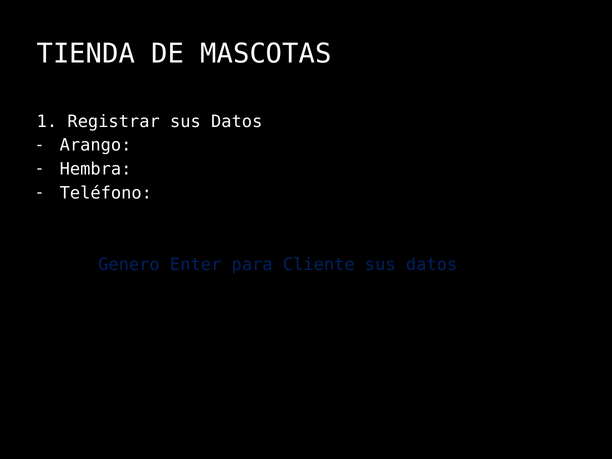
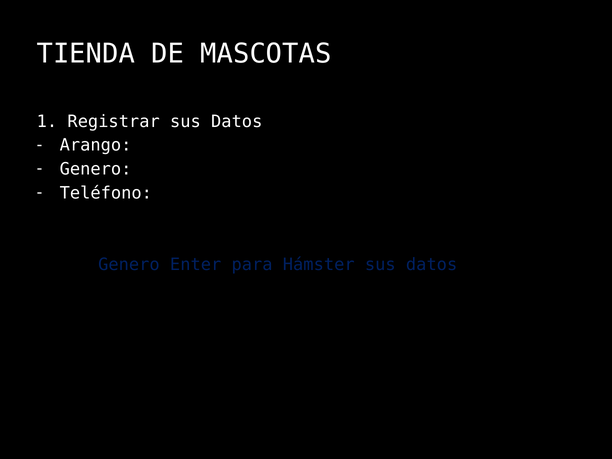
Hembra: Hembra -> Genero (96, 169)
Cliente: Cliente -> Hámster (319, 264)
